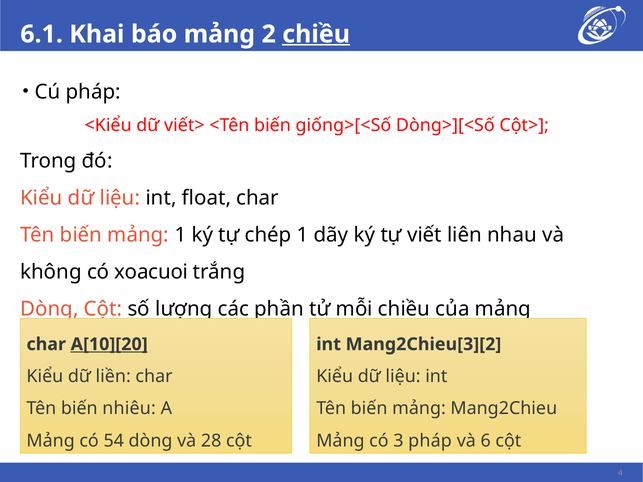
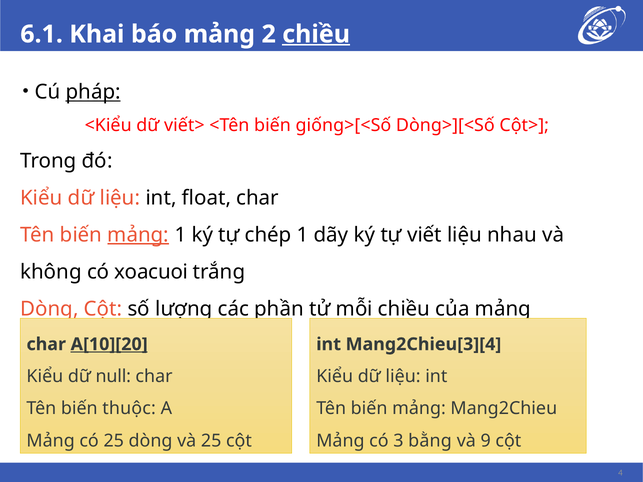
pháp underline: none -> present (93, 92)
mảng underline: none -> present (138, 235)
viết liên: liên -> liệu (465, 235)
Mang2Chieu[3][2: Mang2Chieu[3][2 -> Mang2Chieu[3][4 (423, 344)
liền: liền -> null (113, 377)
nhiêu: nhiêu -> thuộc (129, 409)
có 54: 54 -> 25 (114, 441)
và 28: 28 -> 25 (211, 441)
3 pháp: pháp -> bằng (430, 441)
6: 6 -> 9 (486, 441)
